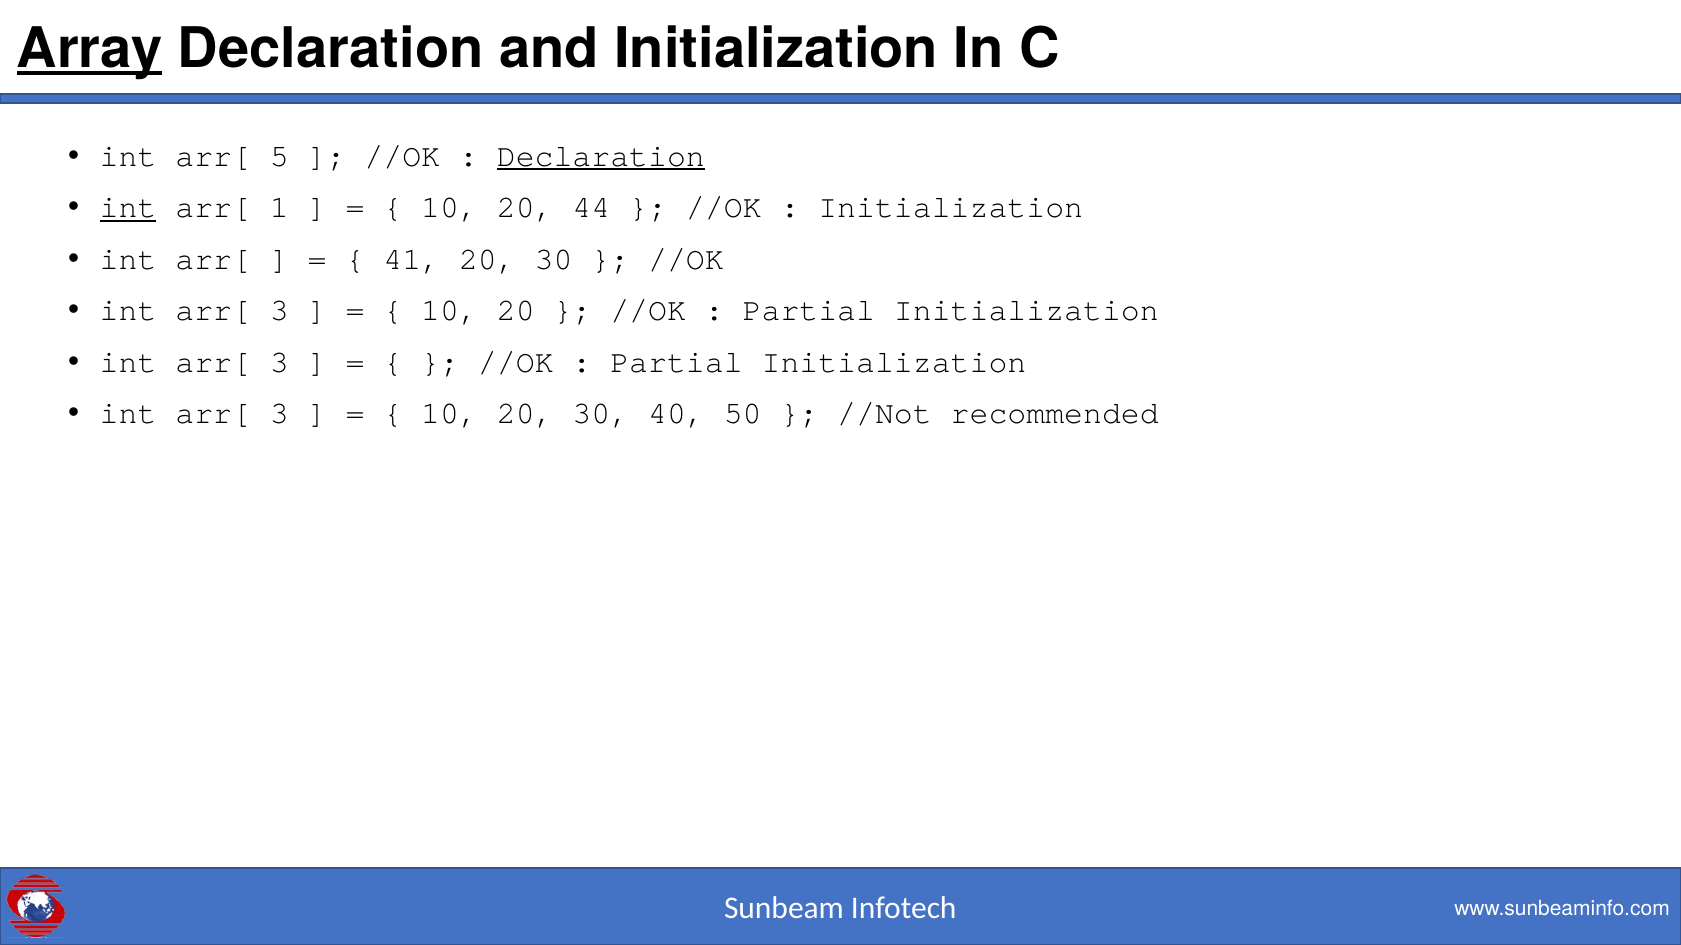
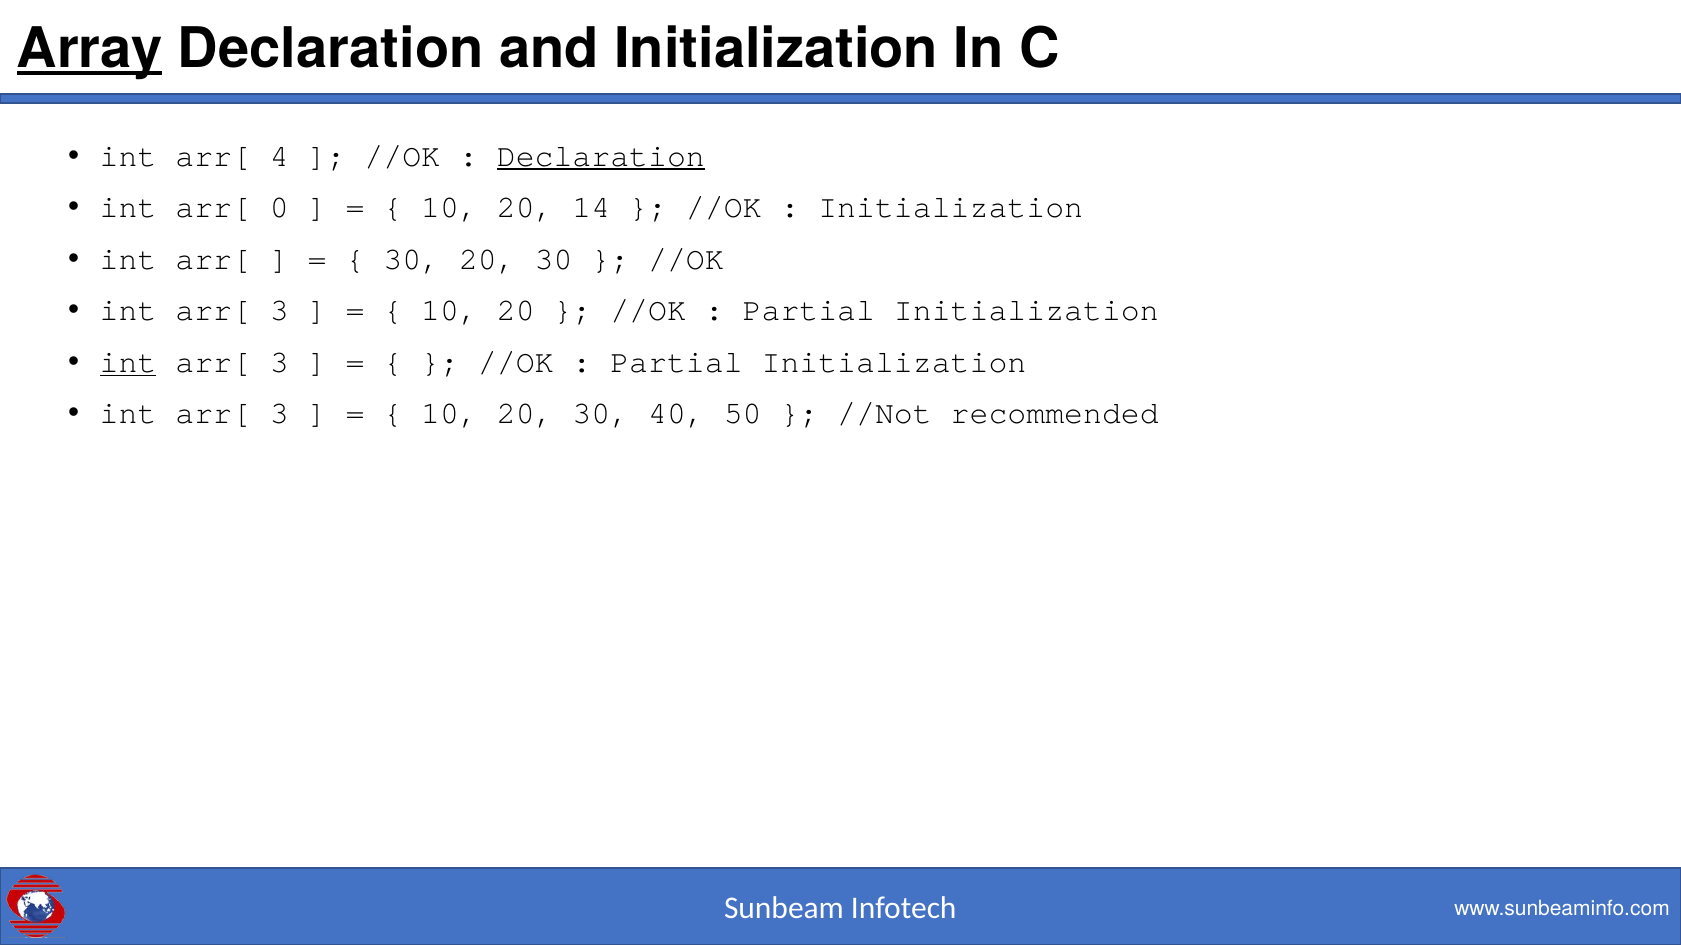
5: 5 -> 4 (279, 156)
int underline: present -> none (128, 207)
1: 1 -> 0 (279, 207)
44: 44 -> 14 (591, 207)
41: 41 -> 30 (412, 259)
int underline: none -> present (128, 362)
